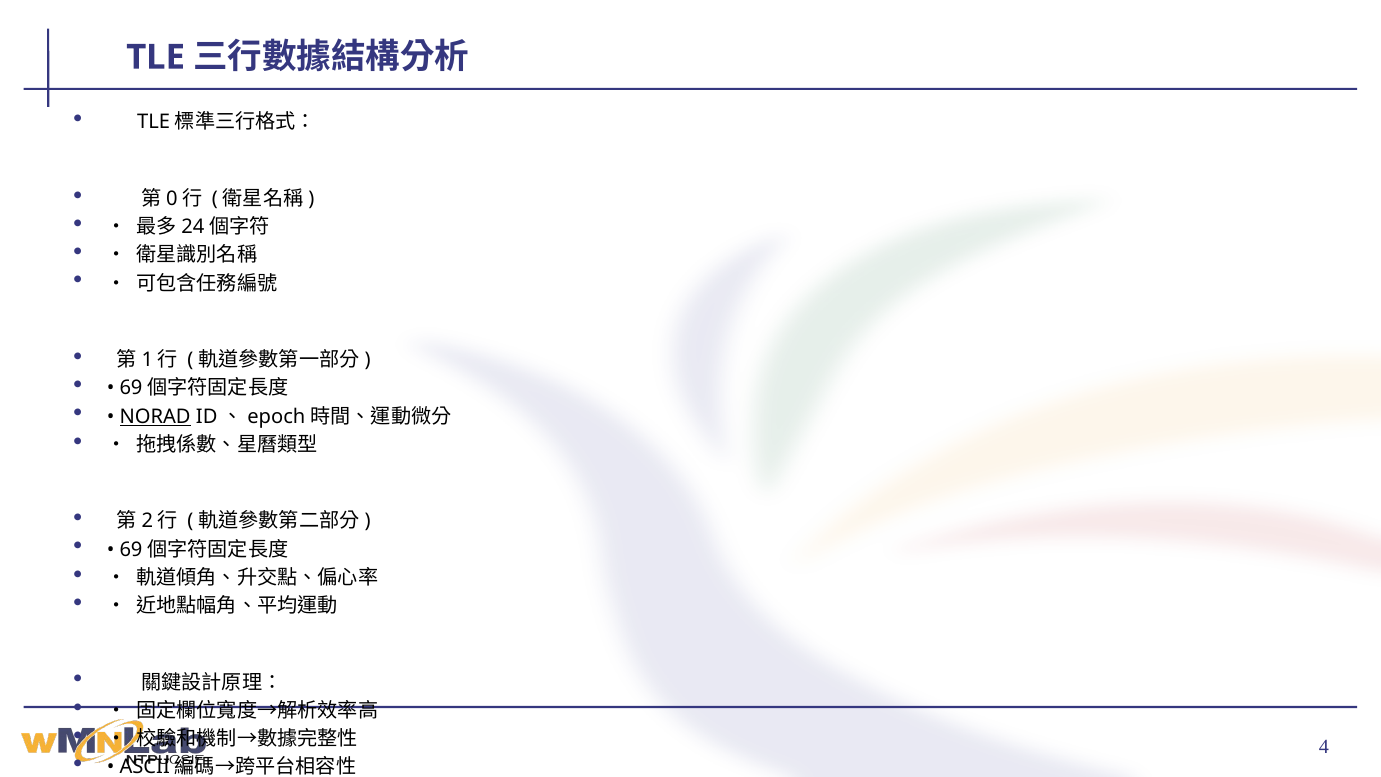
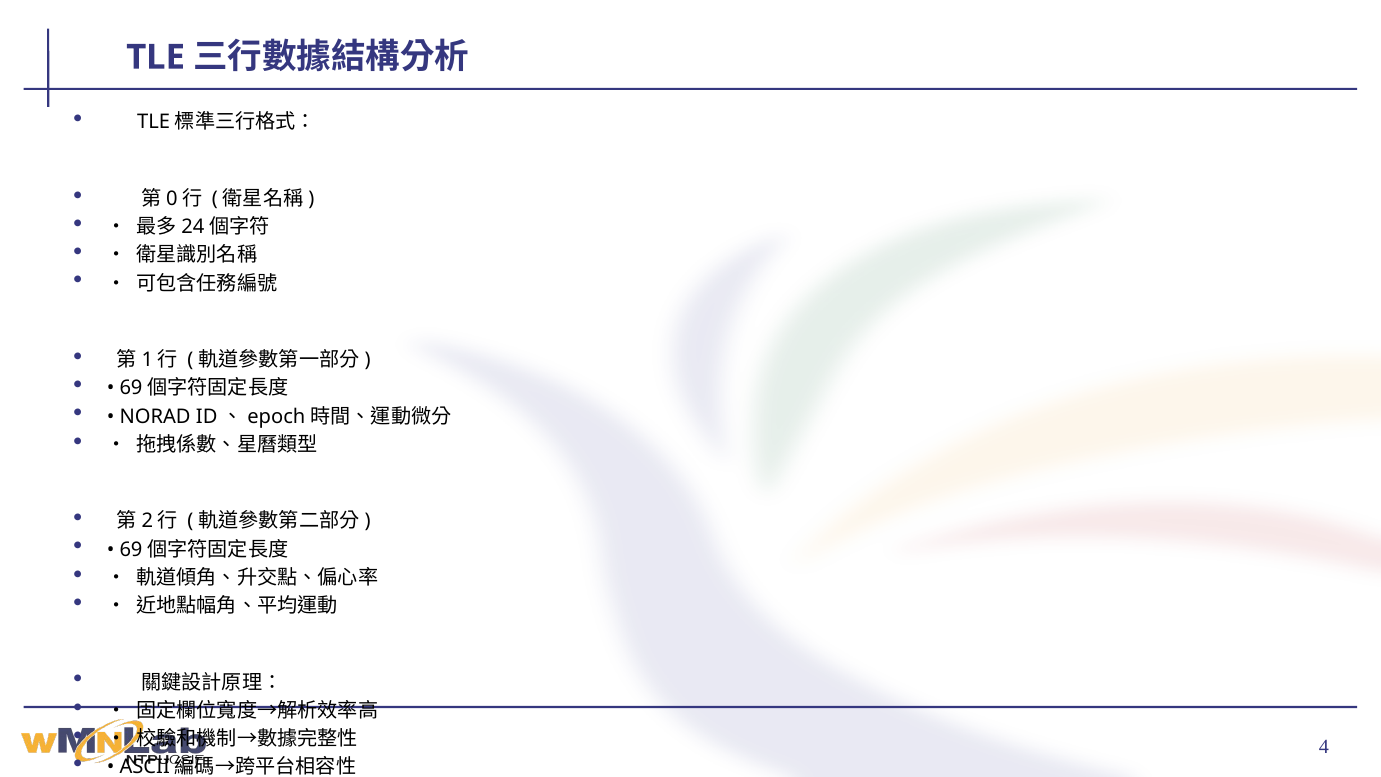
NORAD underline: present -> none (155, 416)
